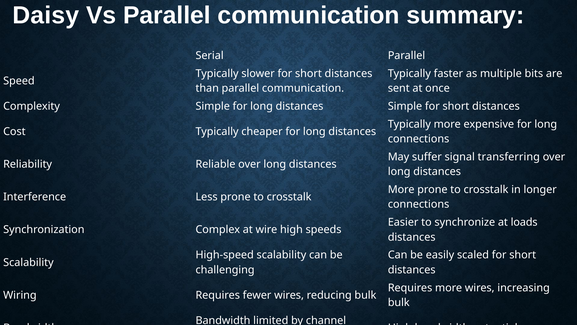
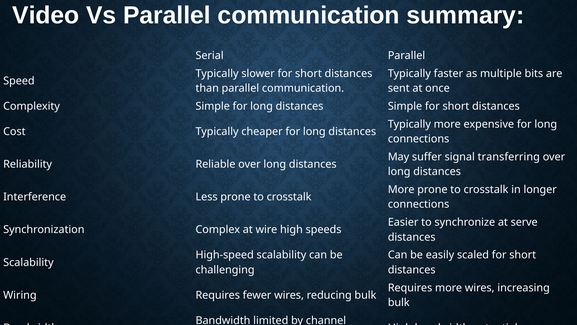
Daisy: Daisy -> Video (46, 15)
loads: loads -> serve (524, 222)
